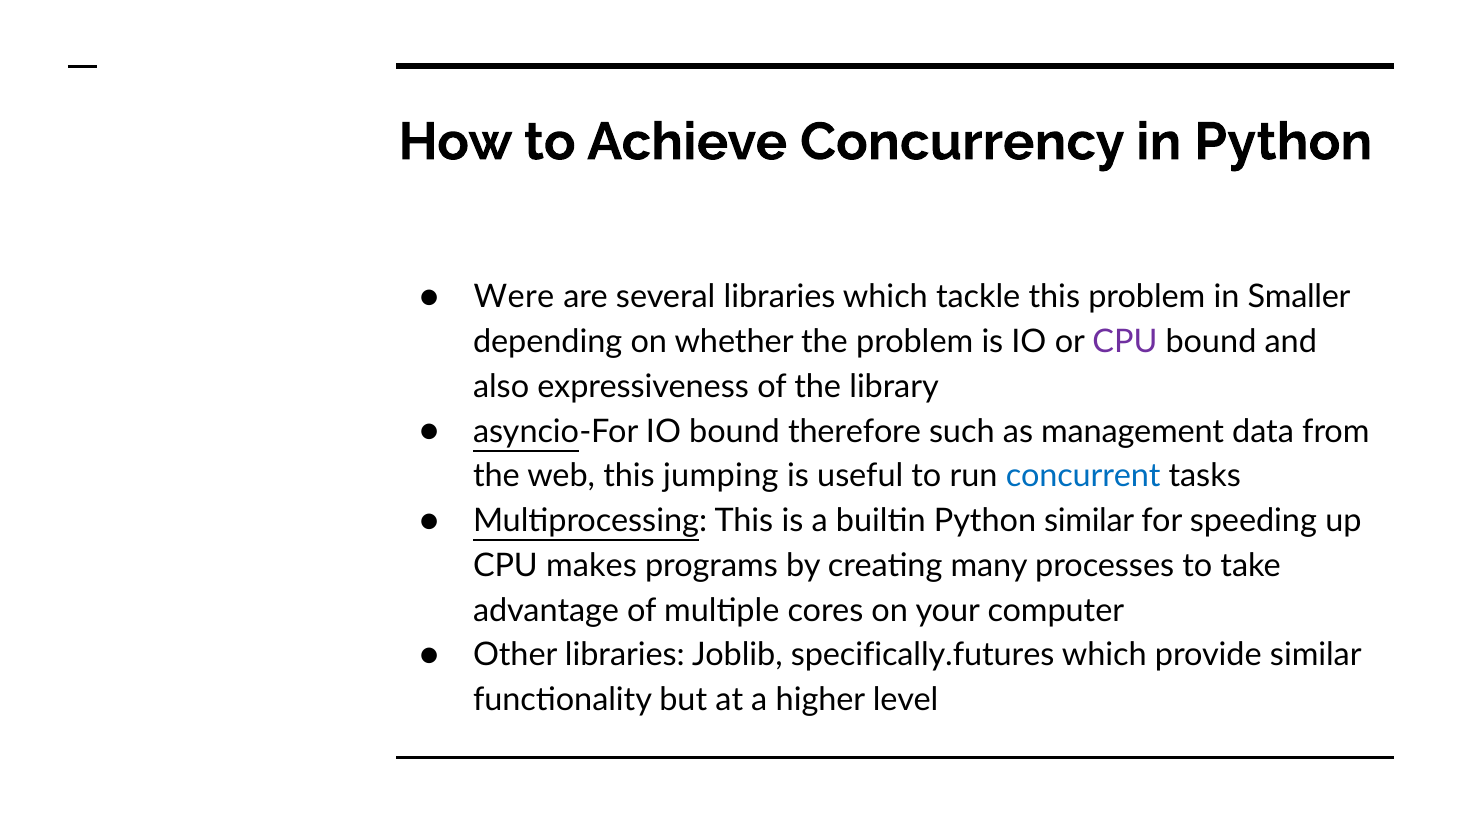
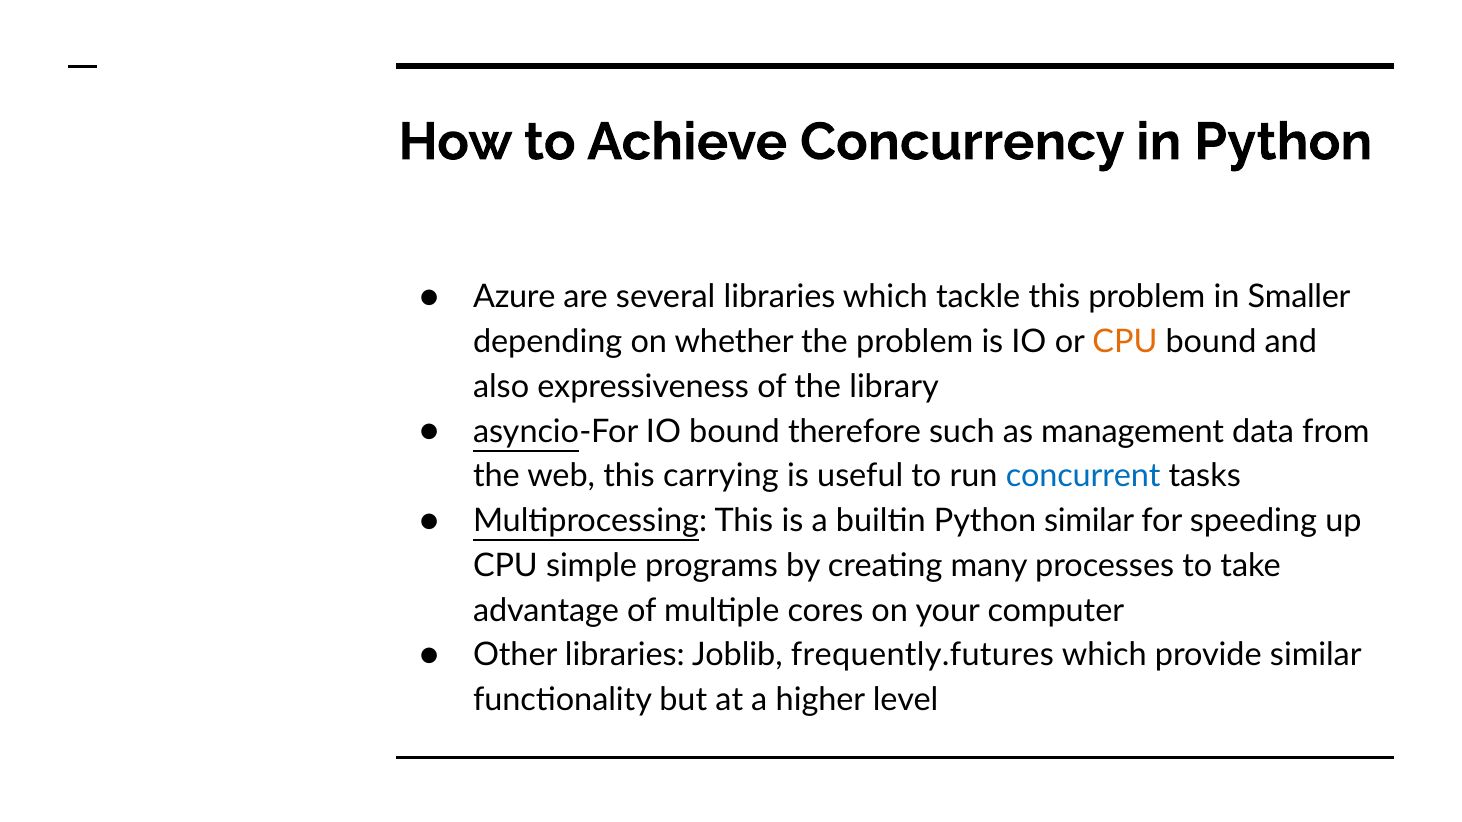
Were: Were -> Azure (514, 297)
CPU colour: purple -> orange (1125, 342)
jumping: jumping -> carrying (721, 476)
makes: makes -> simple (592, 566)
specifically.futures: specifically.futures -> frequently.futures (922, 656)
